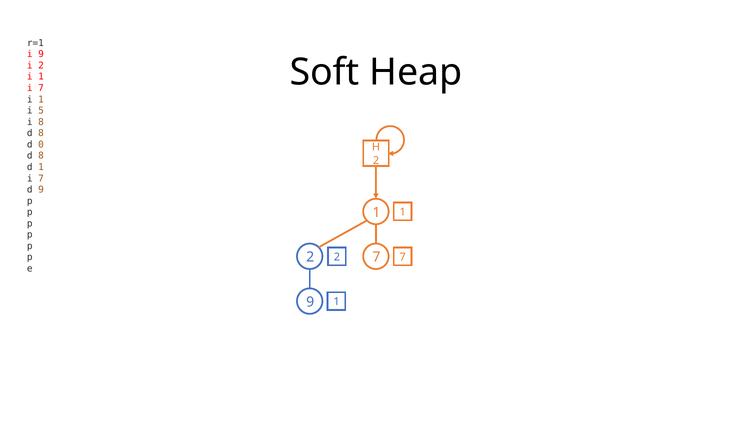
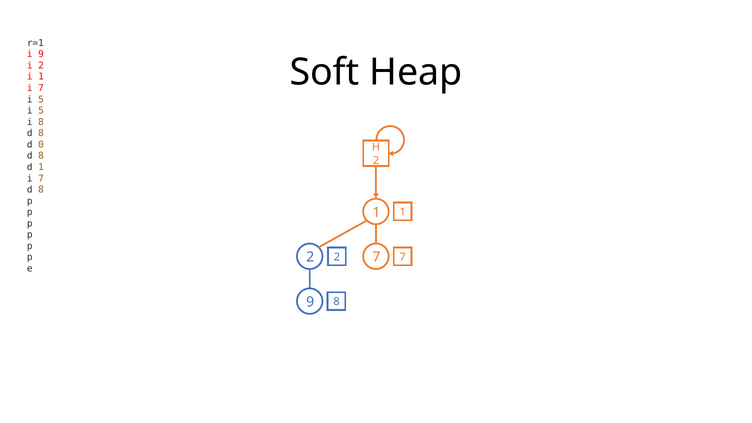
1: 1 -> 5 (41, 99)
9: 9 -> 8 (41, 190)
9 1: 1 -> 8 (337, 302)
